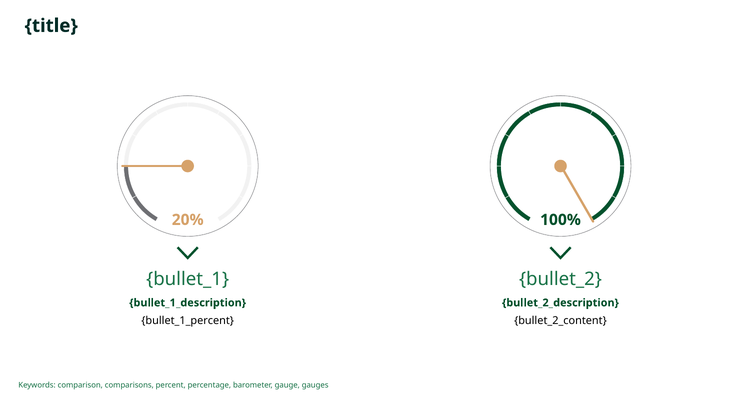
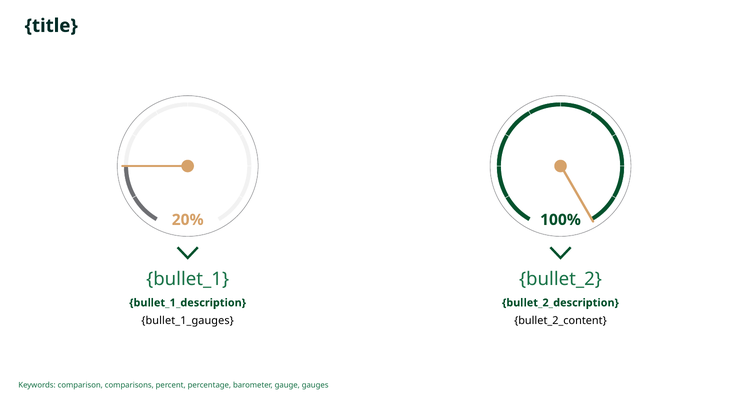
bullet_1_percent: bullet_1_percent -> bullet_1_gauges (188, 321)
